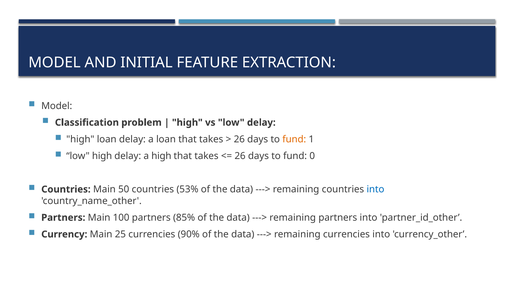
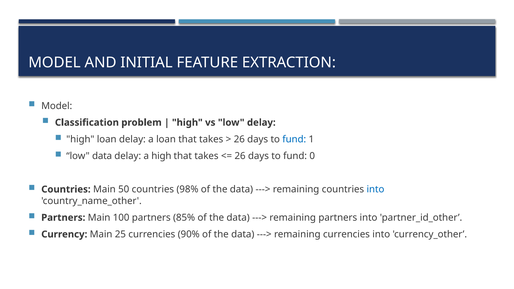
fund colour: orange -> blue (294, 139)
low high: high -> data (102, 156)
53%: 53% -> 98% (187, 189)
